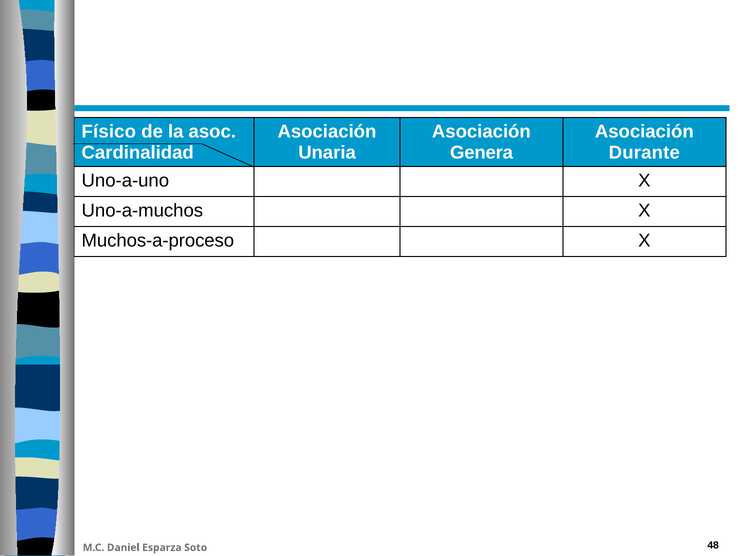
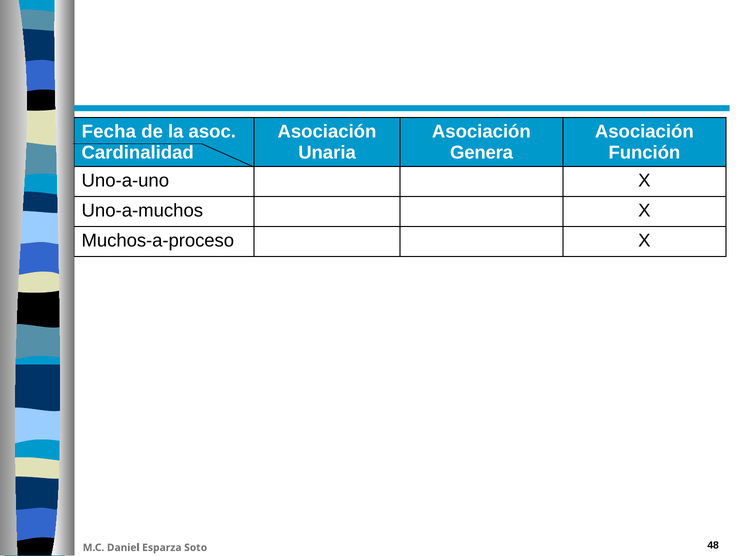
Físico: Físico -> Fecha (109, 132)
Durante: Durante -> Función (644, 153)
